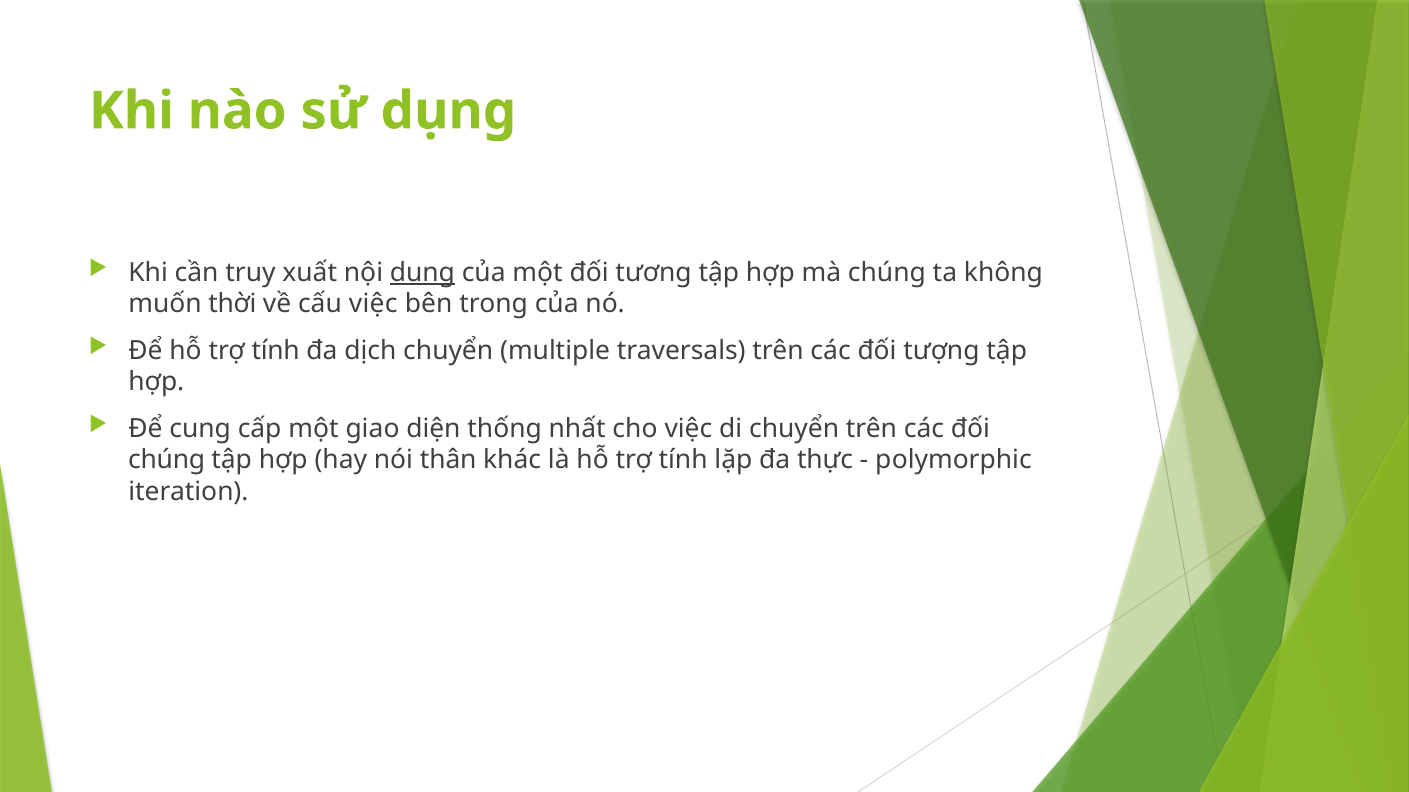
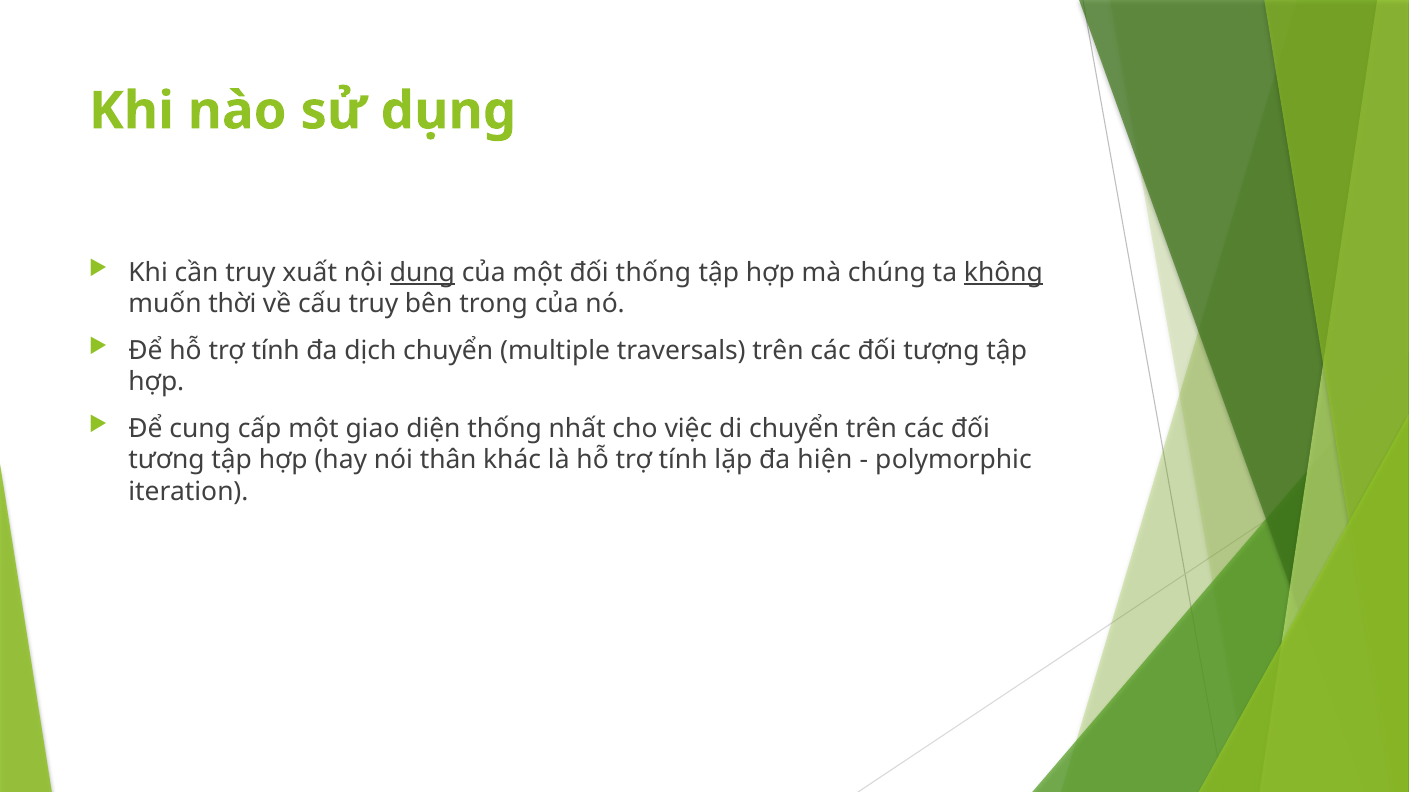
đối tương: tương -> thống (653, 273)
không underline: none -> present (1003, 273)
cấu việc: việc -> truy (374, 304)
chúng: chúng -> tương (167, 461)
thực: thực -> hiện (825, 461)
